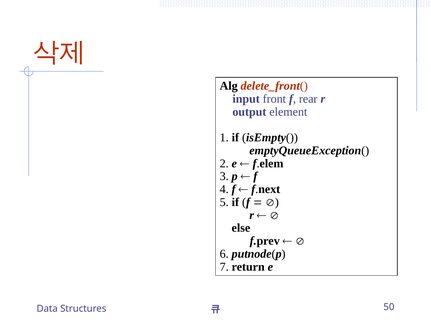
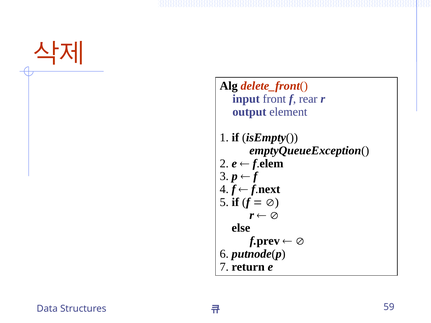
50: 50 -> 59 (389, 307)
